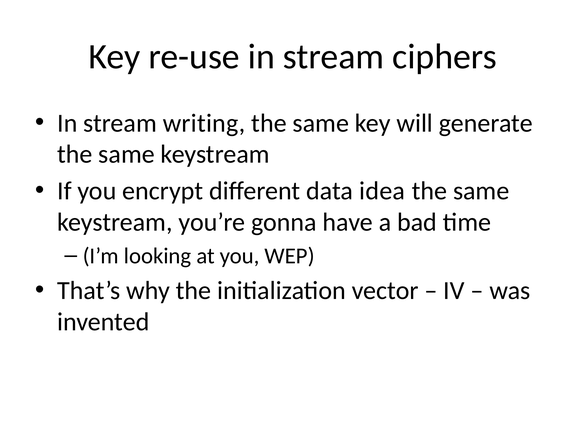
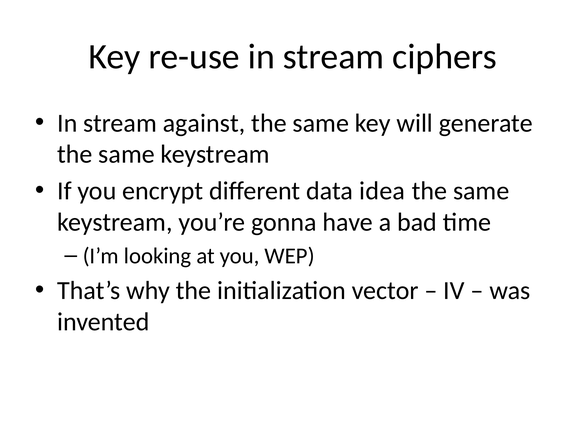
writing: writing -> against (204, 123)
